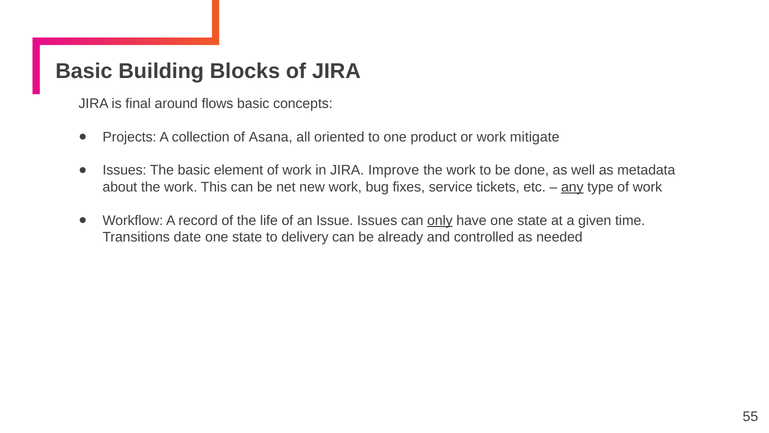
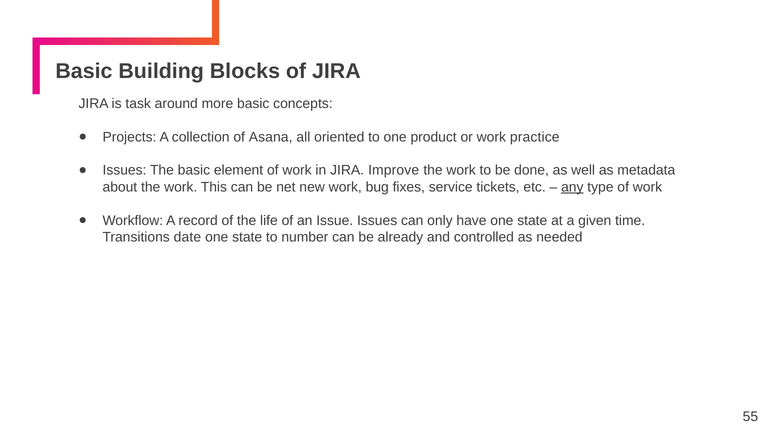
final: final -> task (138, 103)
flows: flows -> more (217, 103)
mitigate: mitigate -> practice (535, 137)
only underline: present -> none (440, 220)
delivery: delivery -> number (305, 237)
